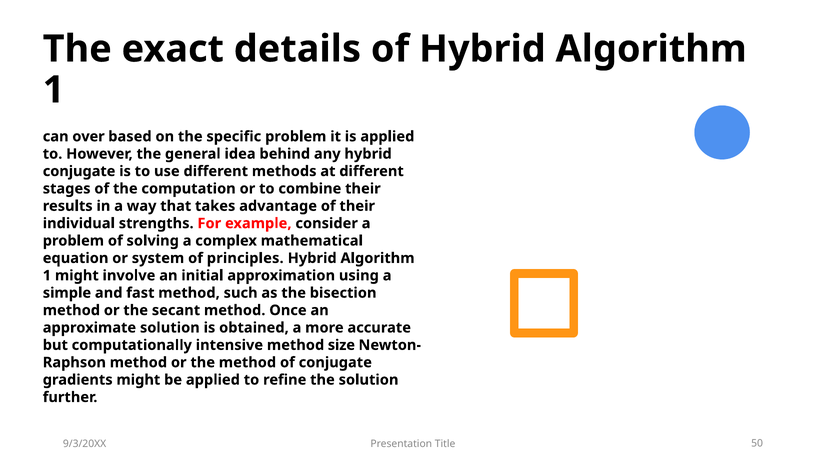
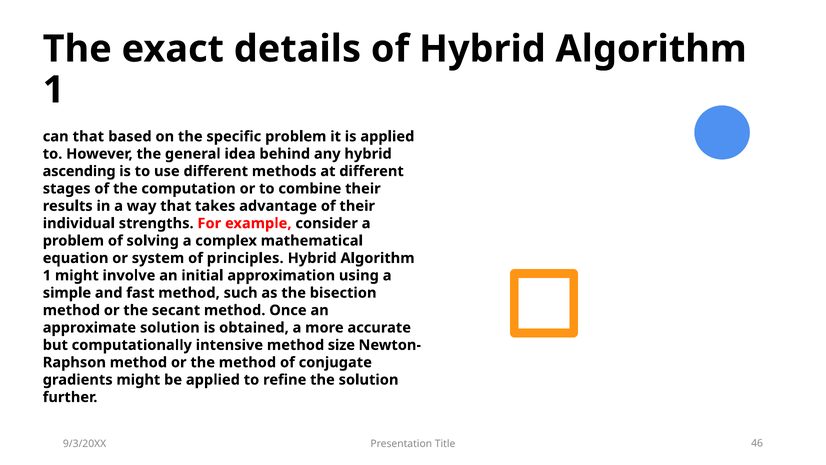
can over: over -> that (88, 136)
conjugate: conjugate -> ascending (79, 171)
50: 50 -> 46 (757, 443)
